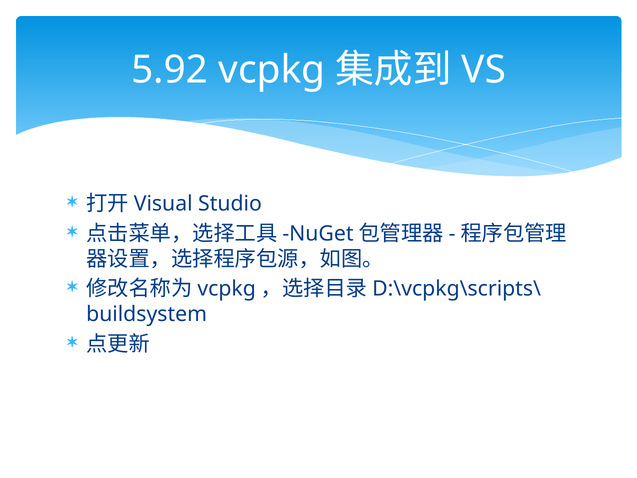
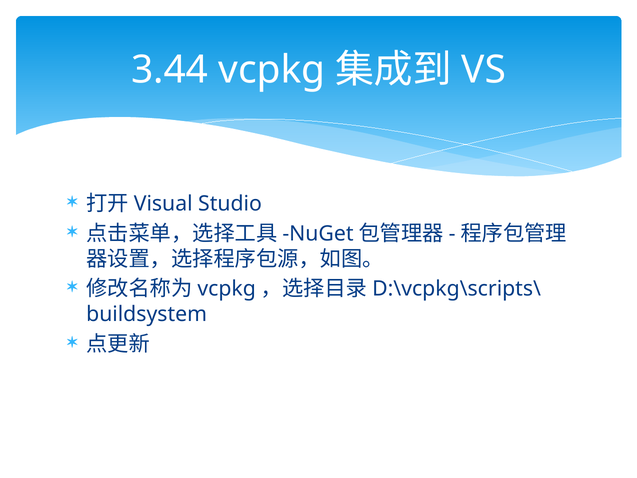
5.92: 5.92 -> 3.44 (170, 70)
